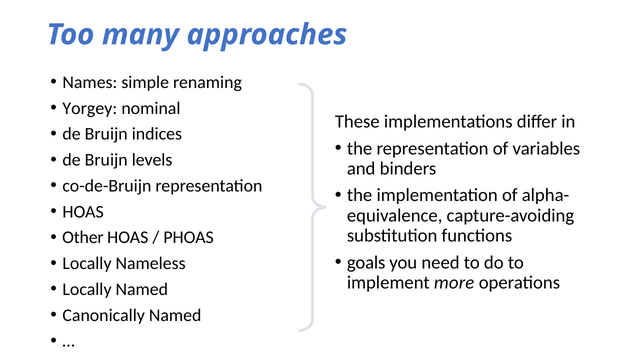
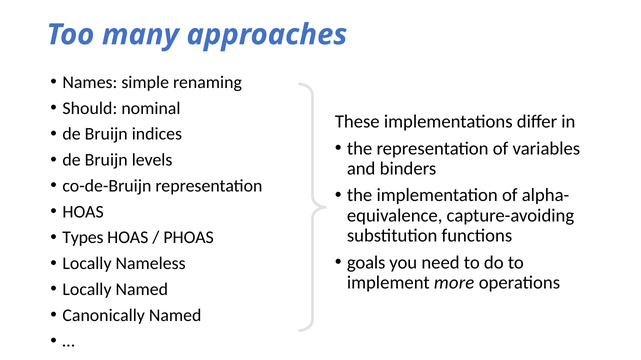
Yorgey: Yorgey -> Should (90, 108)
Other: Other -> Types (83, 238)
